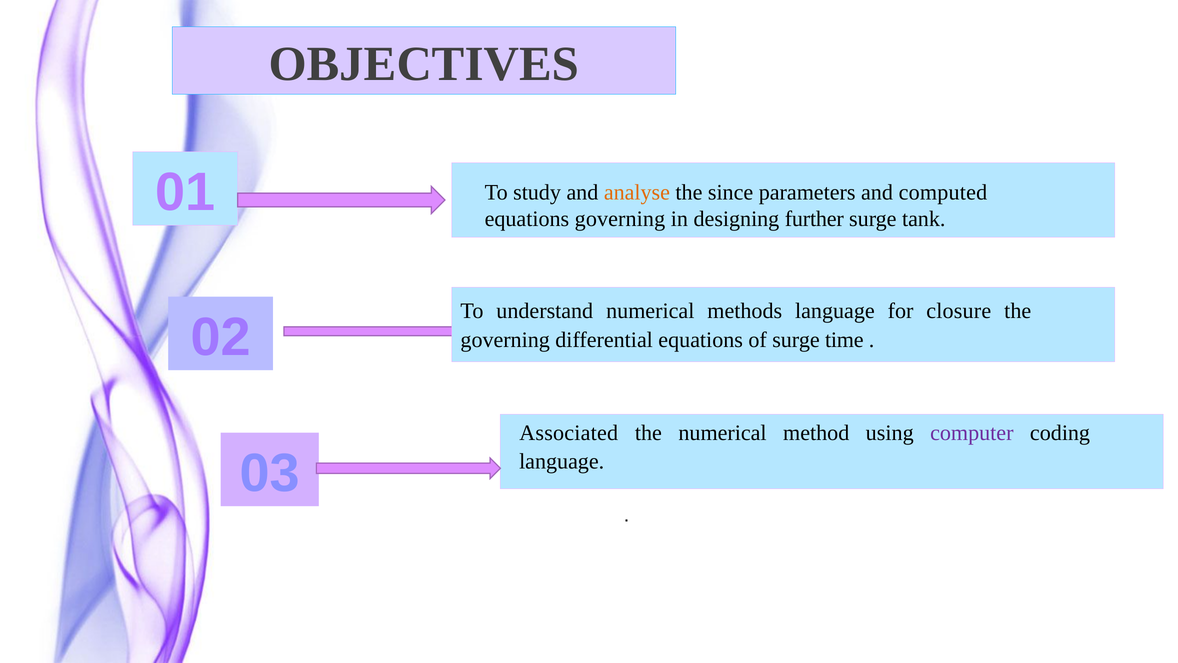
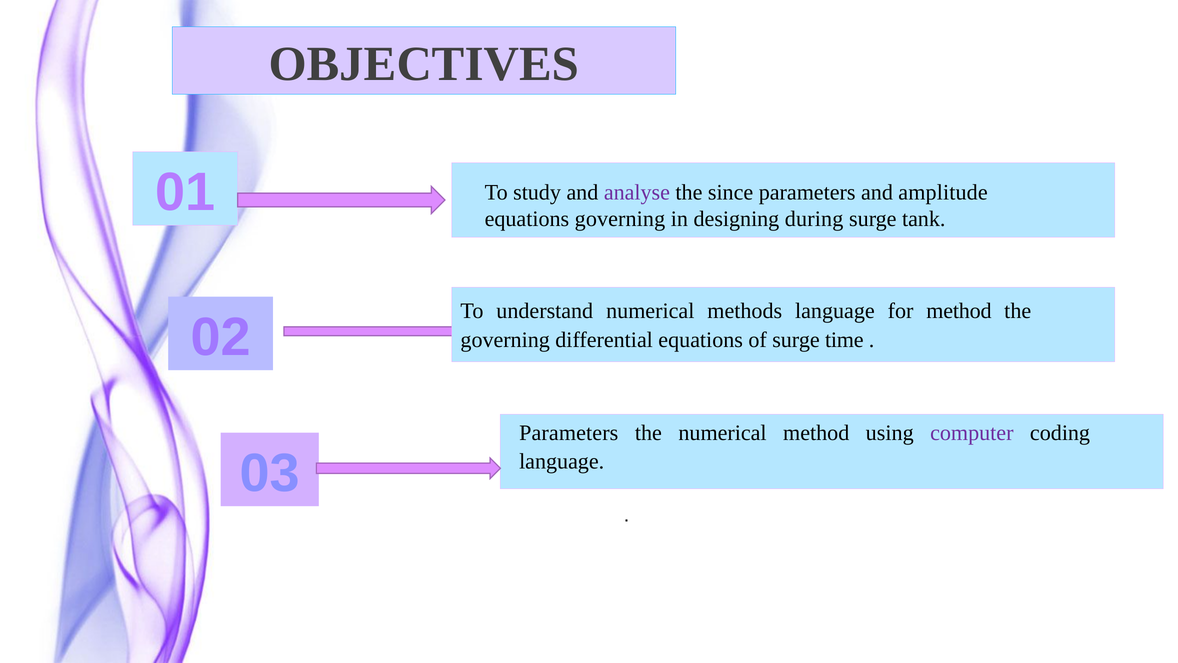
analyse colour: orange -> purple (637, 192)
computed: computed -> amplitude (943, 192)
further: further -> during (814, 219)
for closure: closure -> method (959, 311)
Associated: Associated -> Parameters (569, 433)
